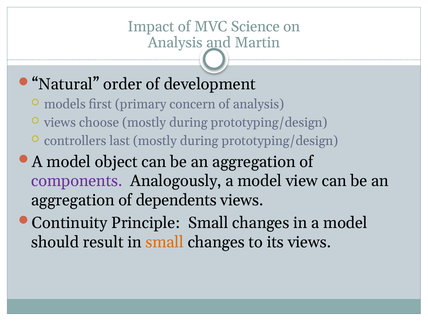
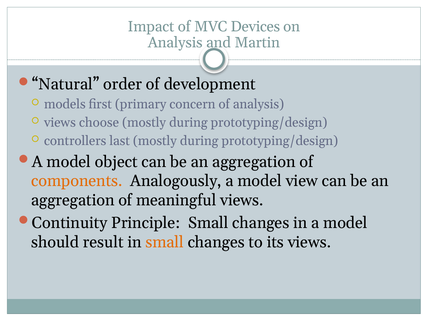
Science: Science -> Devices (255, 26)
components colour: purple -> orange (77, 181)
dependents: dependents -> meaningful (176, 200)
